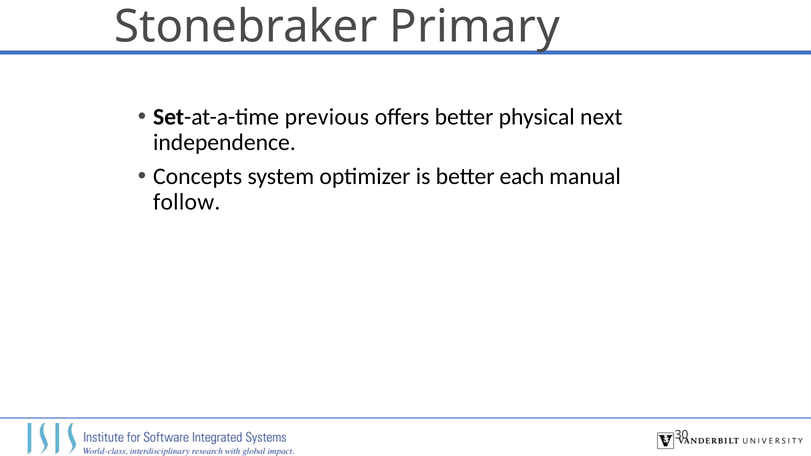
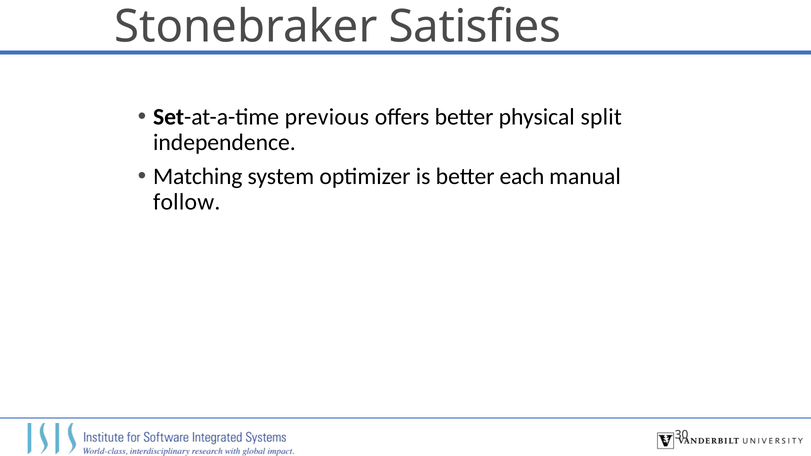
Primary: Primary -> Satisfies (475, 27)
next: next -> split (601, 117)
Concepts: Concepts -> Matching (198, 177)
